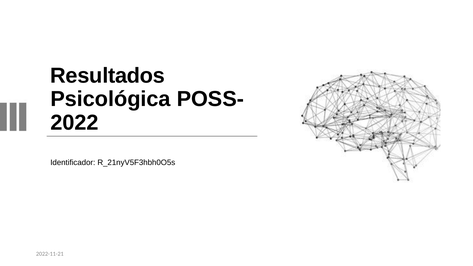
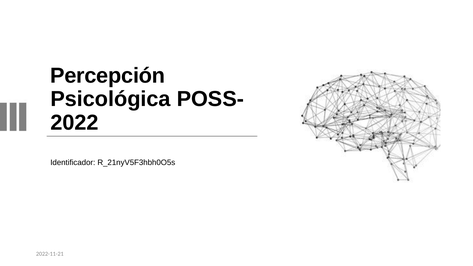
Resultados: Resultados -> Percepción (108, 76)
